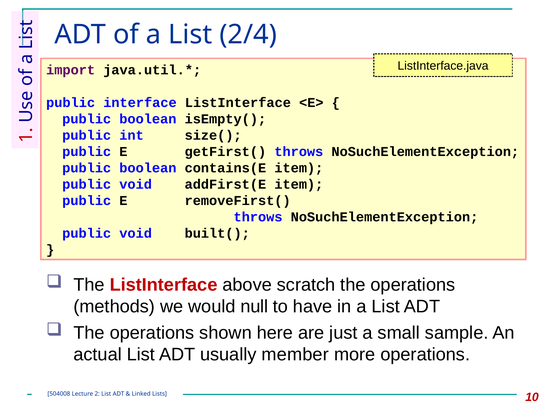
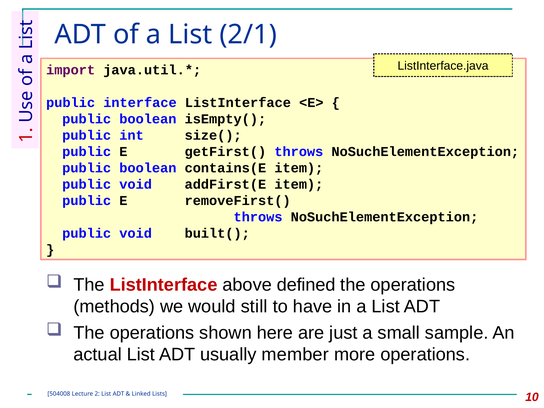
2/4: 2/4 -> 2/1 (248, 35)
scratch: scratch -> defined (306, 285)
null: null -> still (254, 306)
